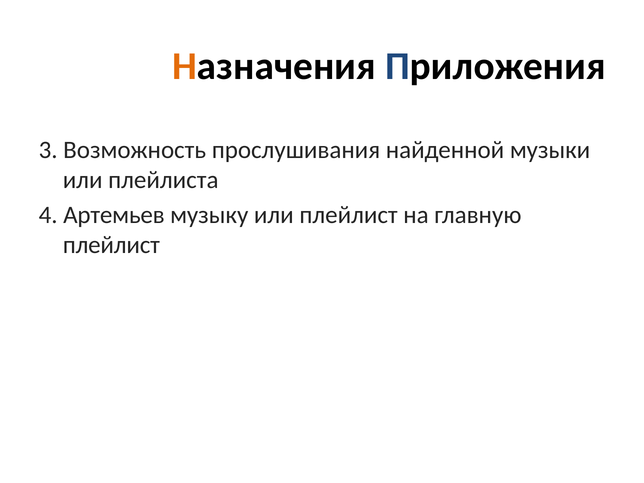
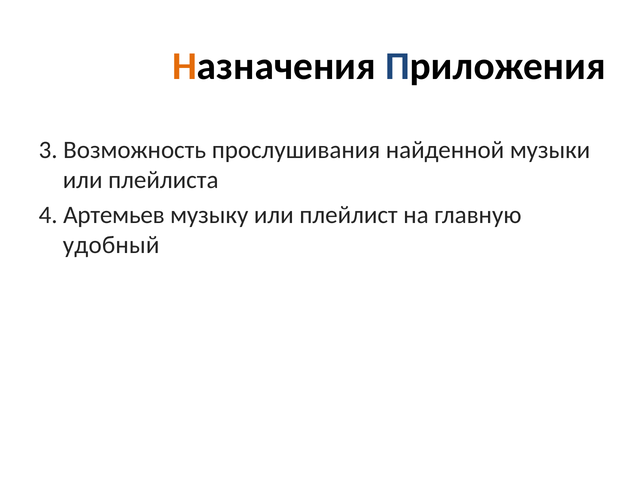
плейлист: плейлист -> удобный (111, 245)
